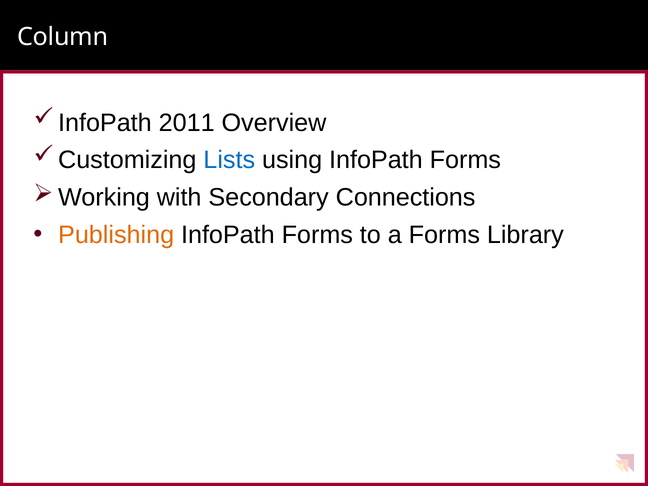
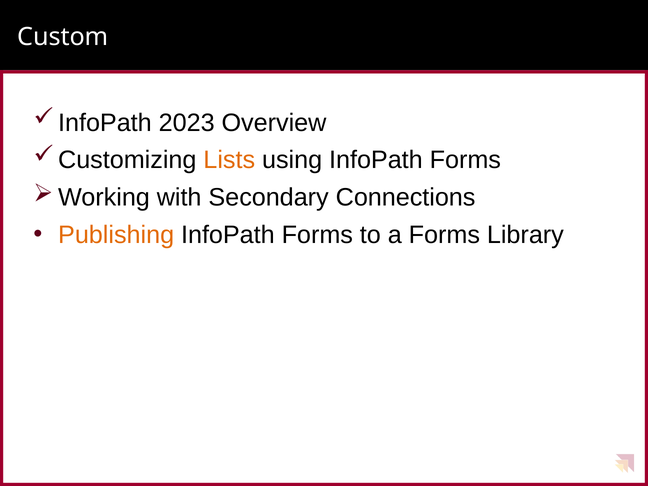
Column: Column -> Custom (63, 37)
2011: 2011 -> 2023 (187, 123)
Lists colour: blue -> orange (229, 160)
